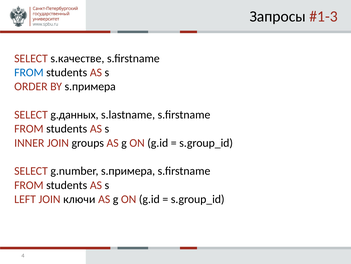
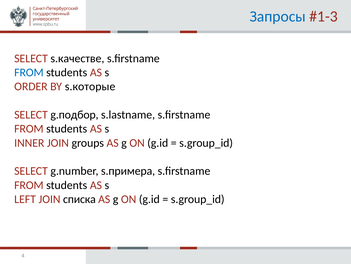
Запросы colour: black -> blue (278, 16)
BY s.примера: s.примера -> s.которые (90, 86)
g.данных: g.данных -> g.подбор (74, 114)
ключи: ключи -> списка (79, 199)
